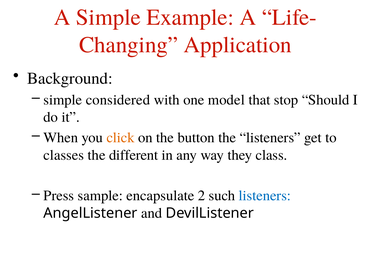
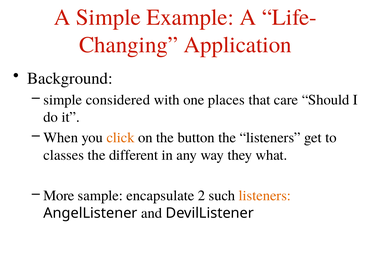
model: model -> places (226, 100)
stop: stop -> care (286, 100)
class: class -> what (272, 155)
Press: Press -> More (59, 196)
listeners colour: blue -> orange (265, 196)
